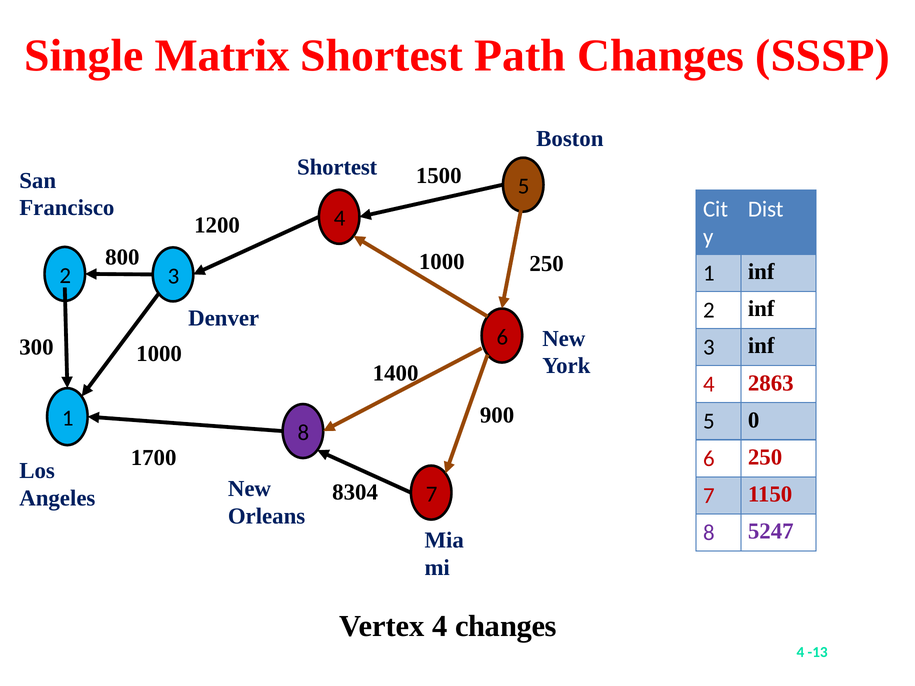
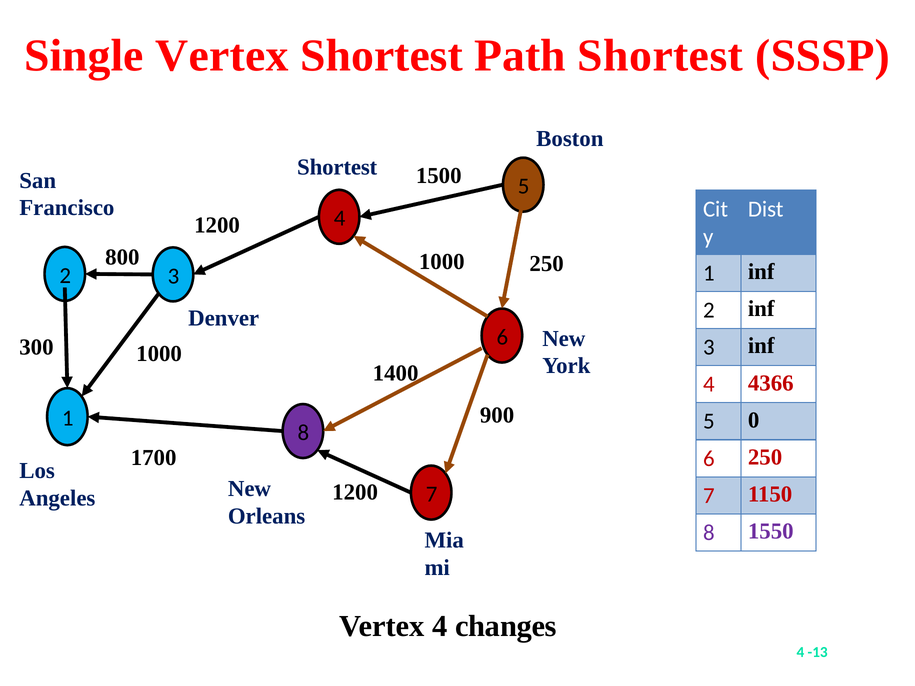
Single Matrix: Matrix -> Vertex (222, 56)
Path Changes: Changes -> Shortest (660, 56)
2863: 2863 -> 4366 (771, 383)
8304: 8304 -> 1200 (355, 493)
5247: 5247 -> 1550 (771, 532)
